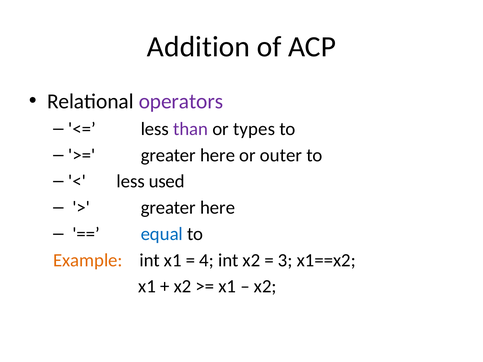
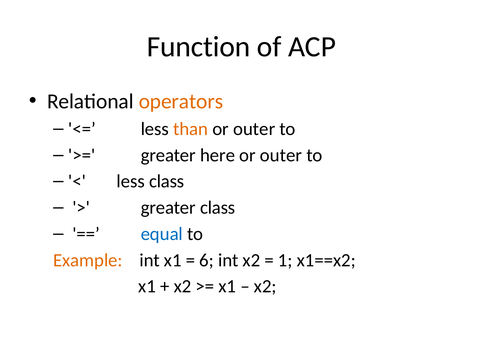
Addition: Addition -> Function (199, 47)
operators colour: purple -> orange (181, 101)
than colour: purple -> orange (191, 129)
types: types -> outer (254, 129)
less used: used -> class (167, 182)
here: here -> class (218, 208)
4: 4 -> 6 (207, 260)
3: 3 -> 1 (285, 260)
